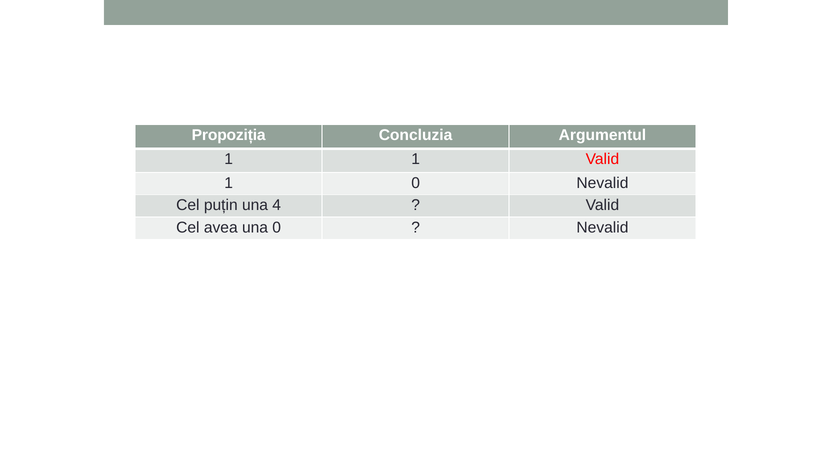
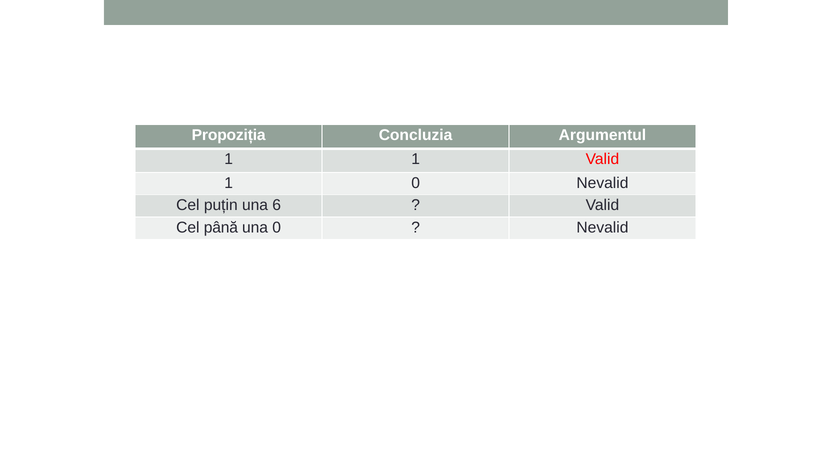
4: 4 -> 6 (277, 205)
avea: avea -> până (221, 228)
